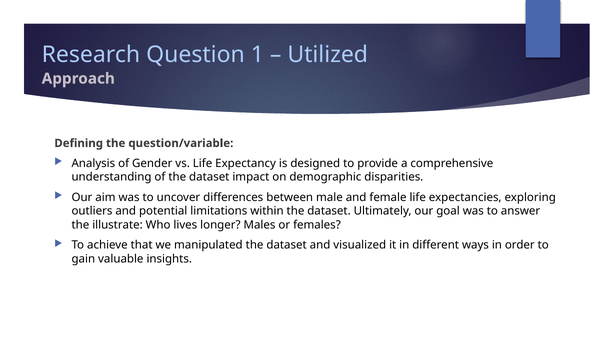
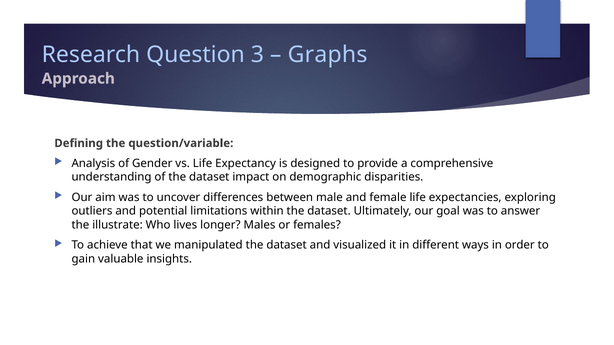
1: 1 -> 3 (257, 55)
Utilized: Utilized -> Graphs (328, 55)
